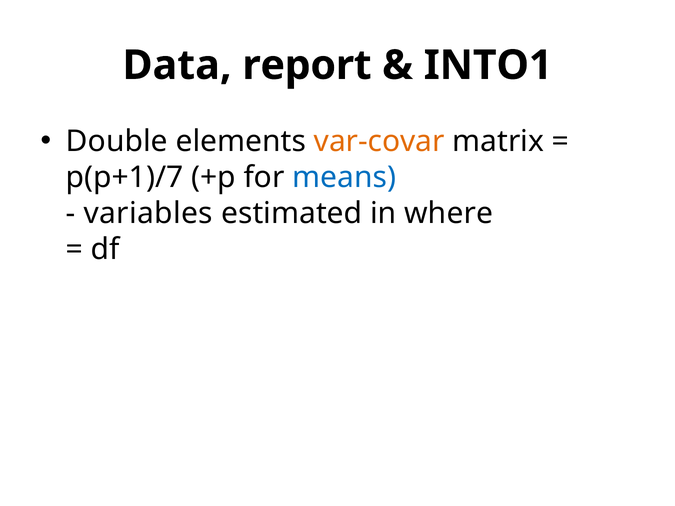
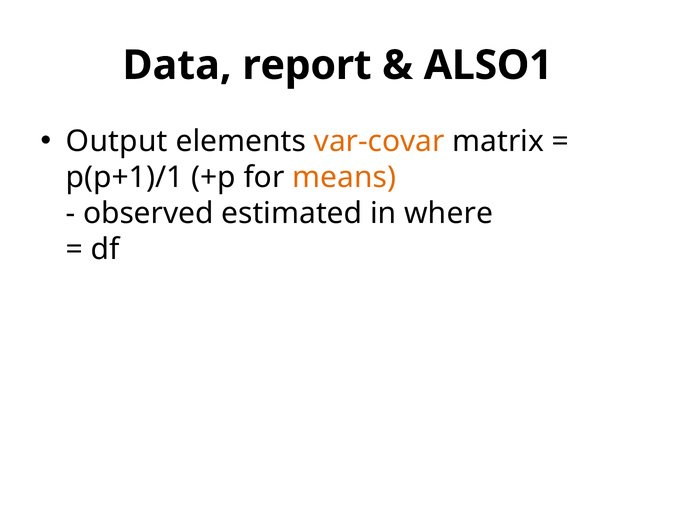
INTO1: INTO1 -> ALSO1 (488, 65)
Double: Double -> Output (117, 142)
p(p+1)/7: p(p+1)/7 -> p(p+1)/1 (125, 178)
means colour: blue -> orange (344, 178)
variables: variables -> observed (148, 214)
